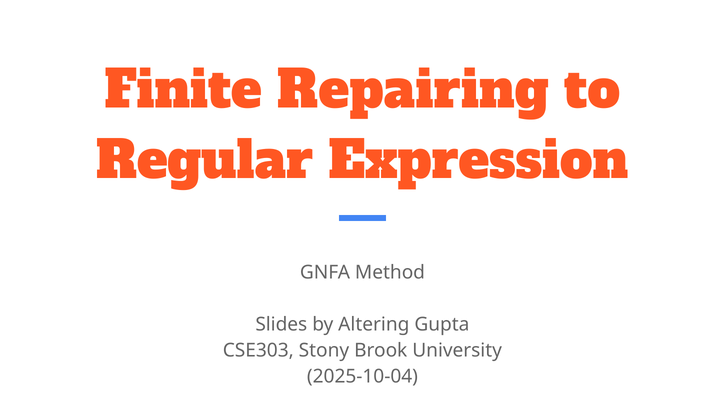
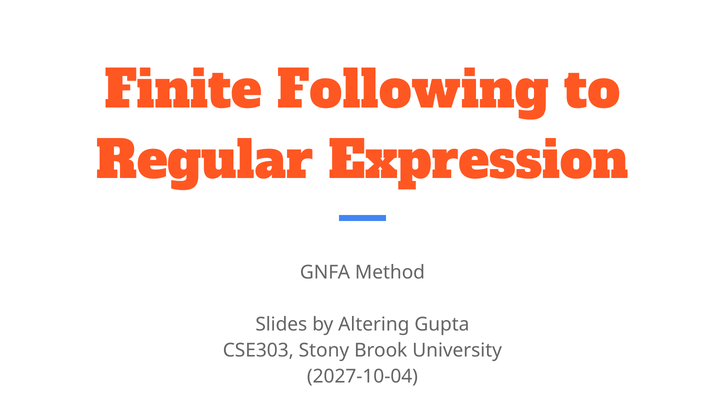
Repairing: Repairing -> Following (413, 91)
2025-10-04: 2025-10-04 -> 2027-10-04 (362, 376)
